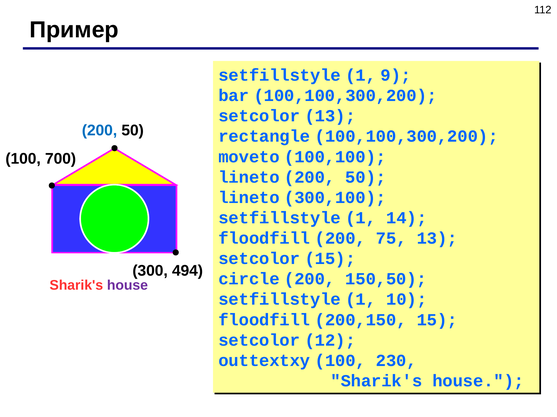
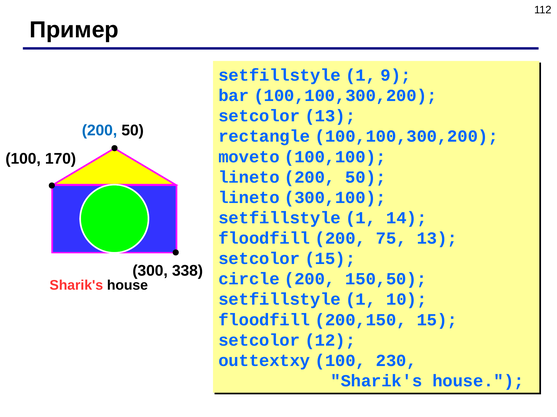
700: 700 -> 170 (61, 159)
494: 494 -> 338 (188, 271)
house colour: purple -> black (127, 286)
